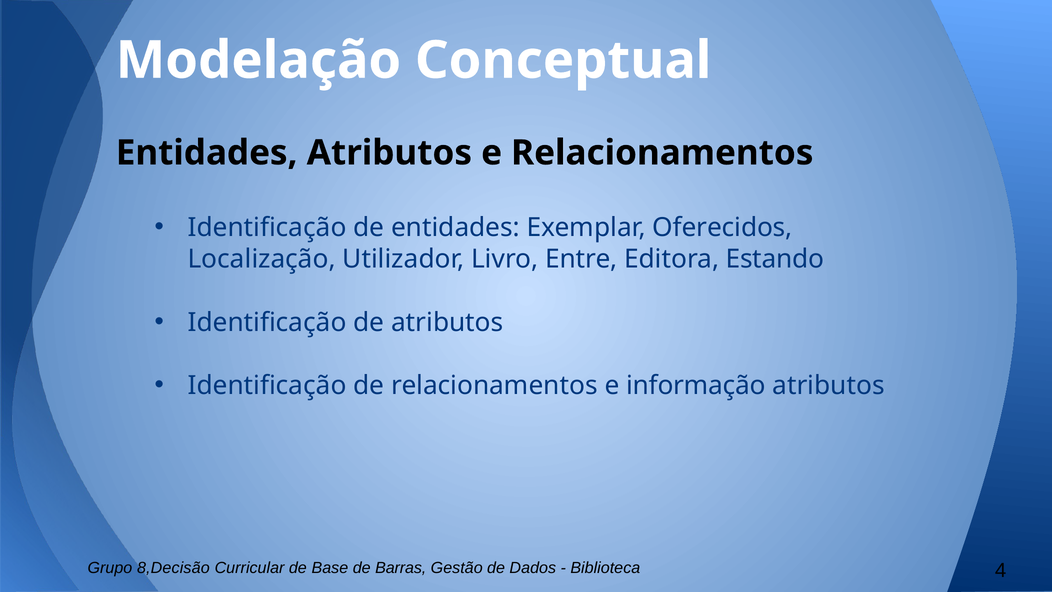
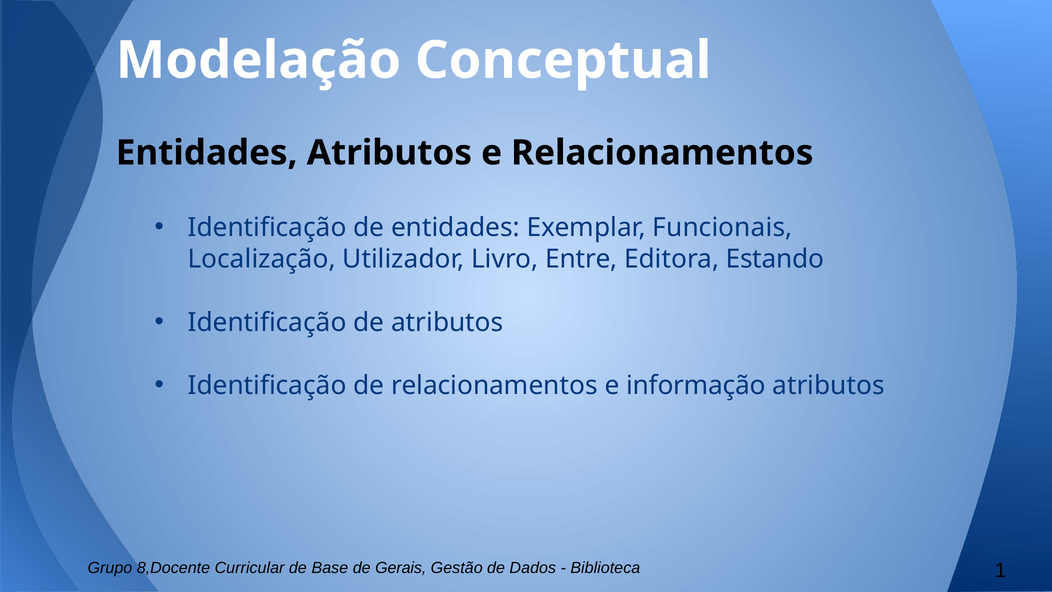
Oferecidos: Oferecidos -> Funcionais (722, 228)
8,Decisão: 8,Decisão -> 8,Docente (173, 568)
Barras: Barras -> Gerais (401, 568)
4: 4 -> 1 (1001, 570)
